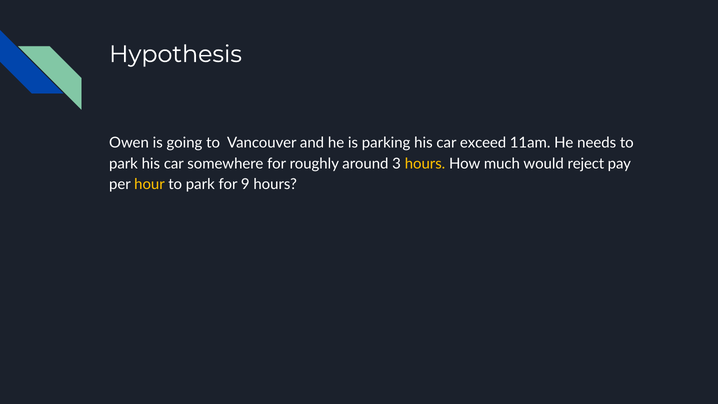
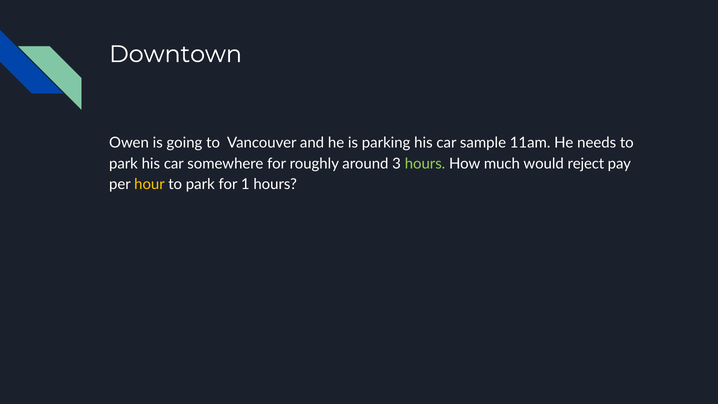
Hypothesis: Hypothesis -> Downtown (176, 54)
exceed: exceed -> sample (483, 143)
hours colour: yellow -> light green (425, 164)
9: 9 -> 1 (245, 184)
